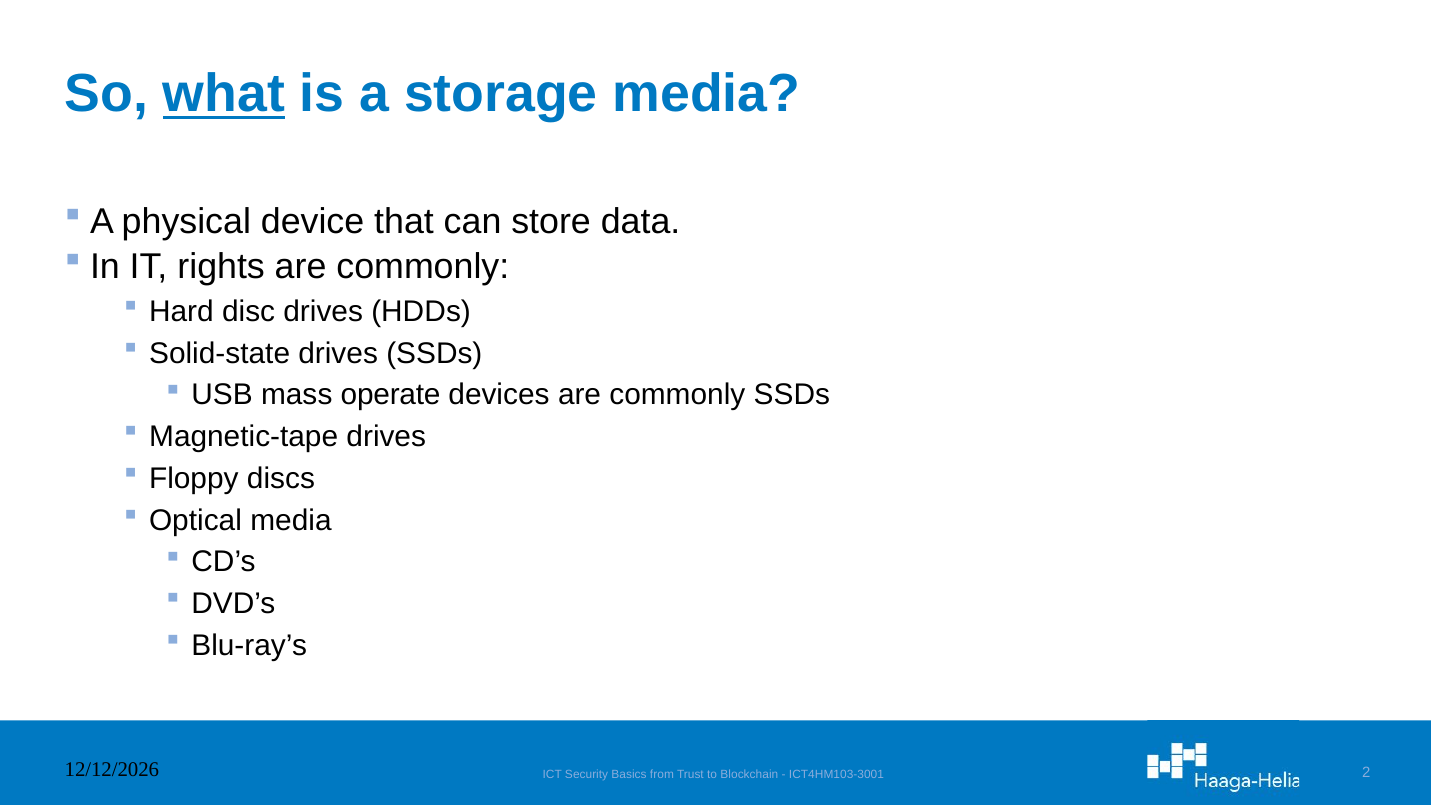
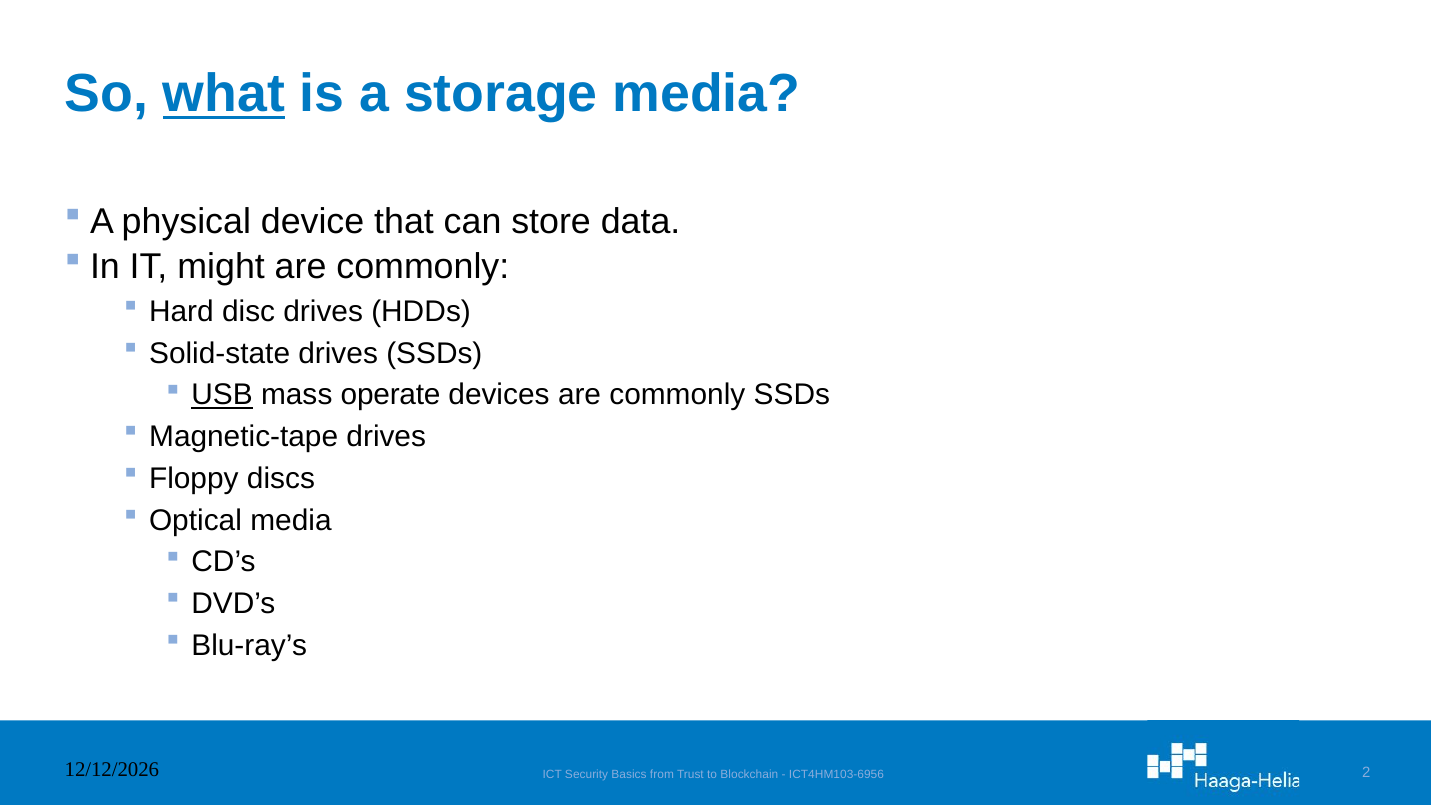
rights: rights -> might (221, 267)
USB underline: none -> present (222, 395)
ICT4HM103-3001: ICT4HM103-3001 -> ICT4HM103-6956 (836, 775)
